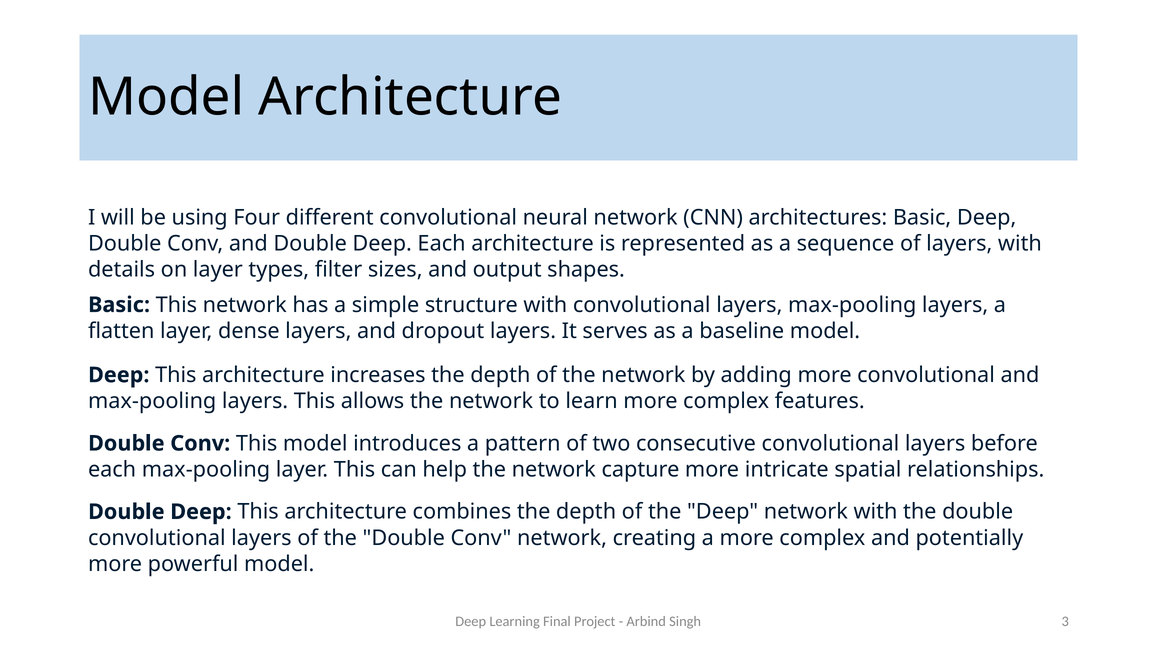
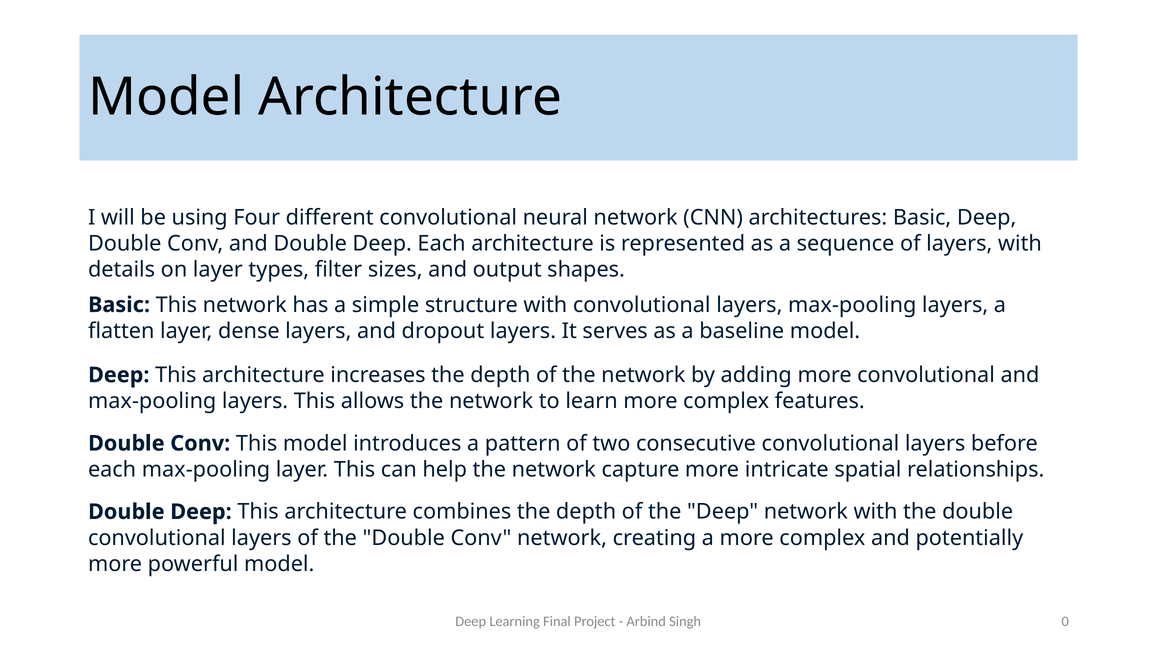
3: 3 -> 0 (1065, 621)
